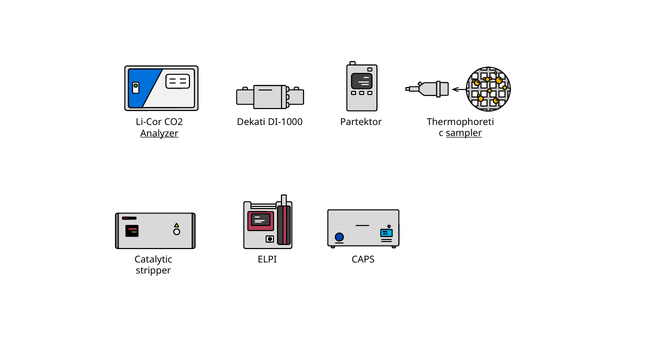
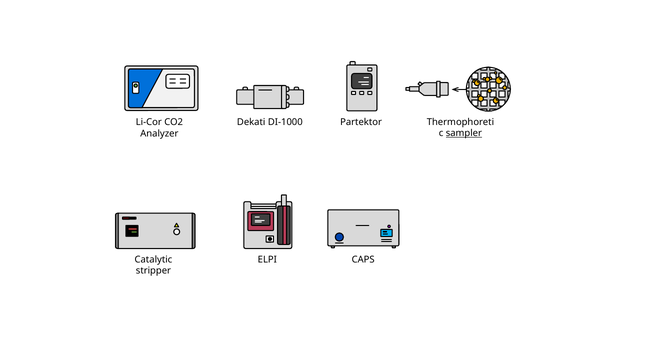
Analyzer underline: present -> none (159, 134)
